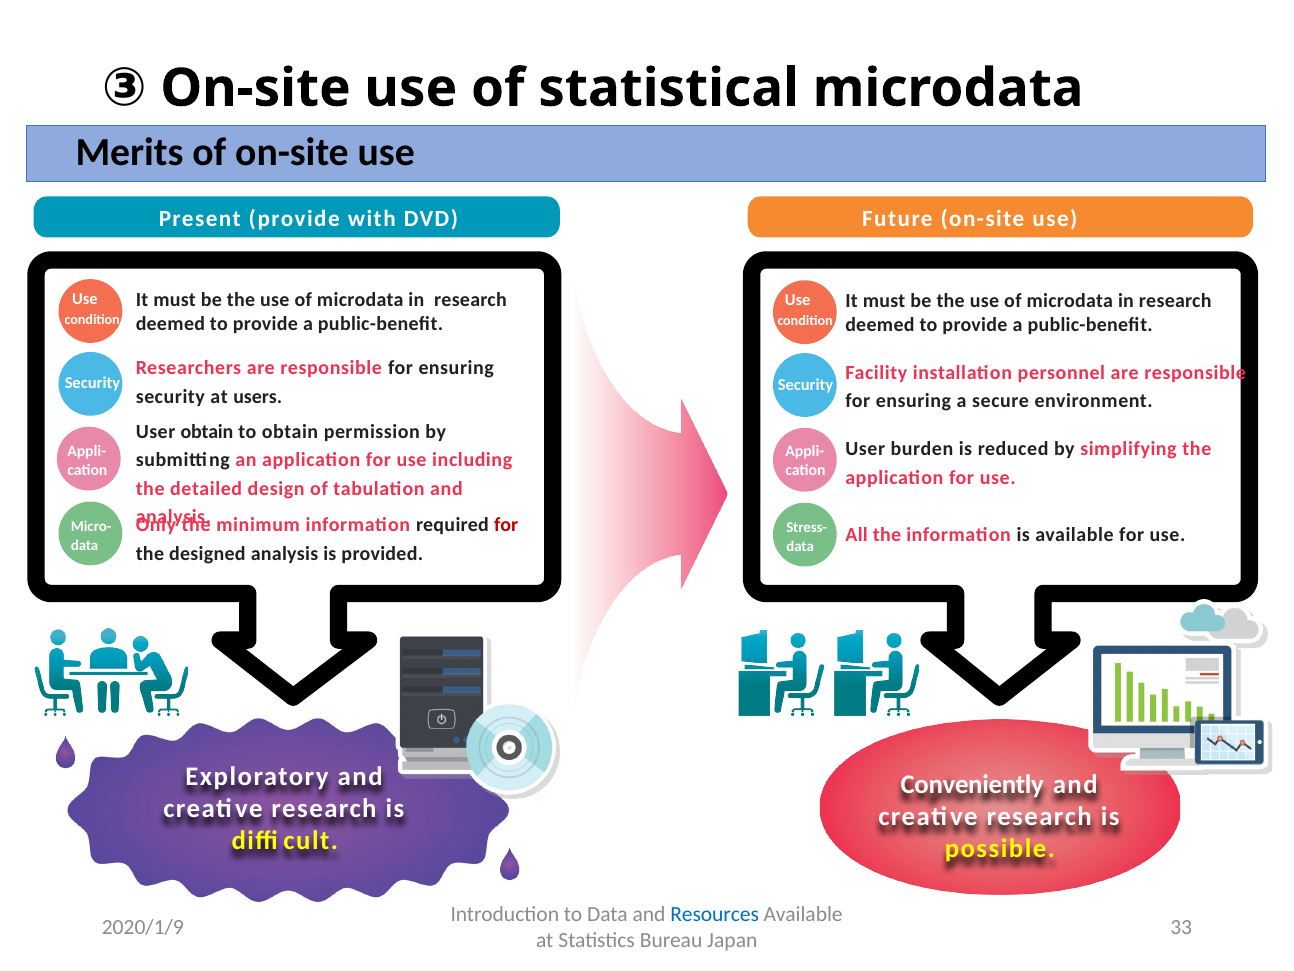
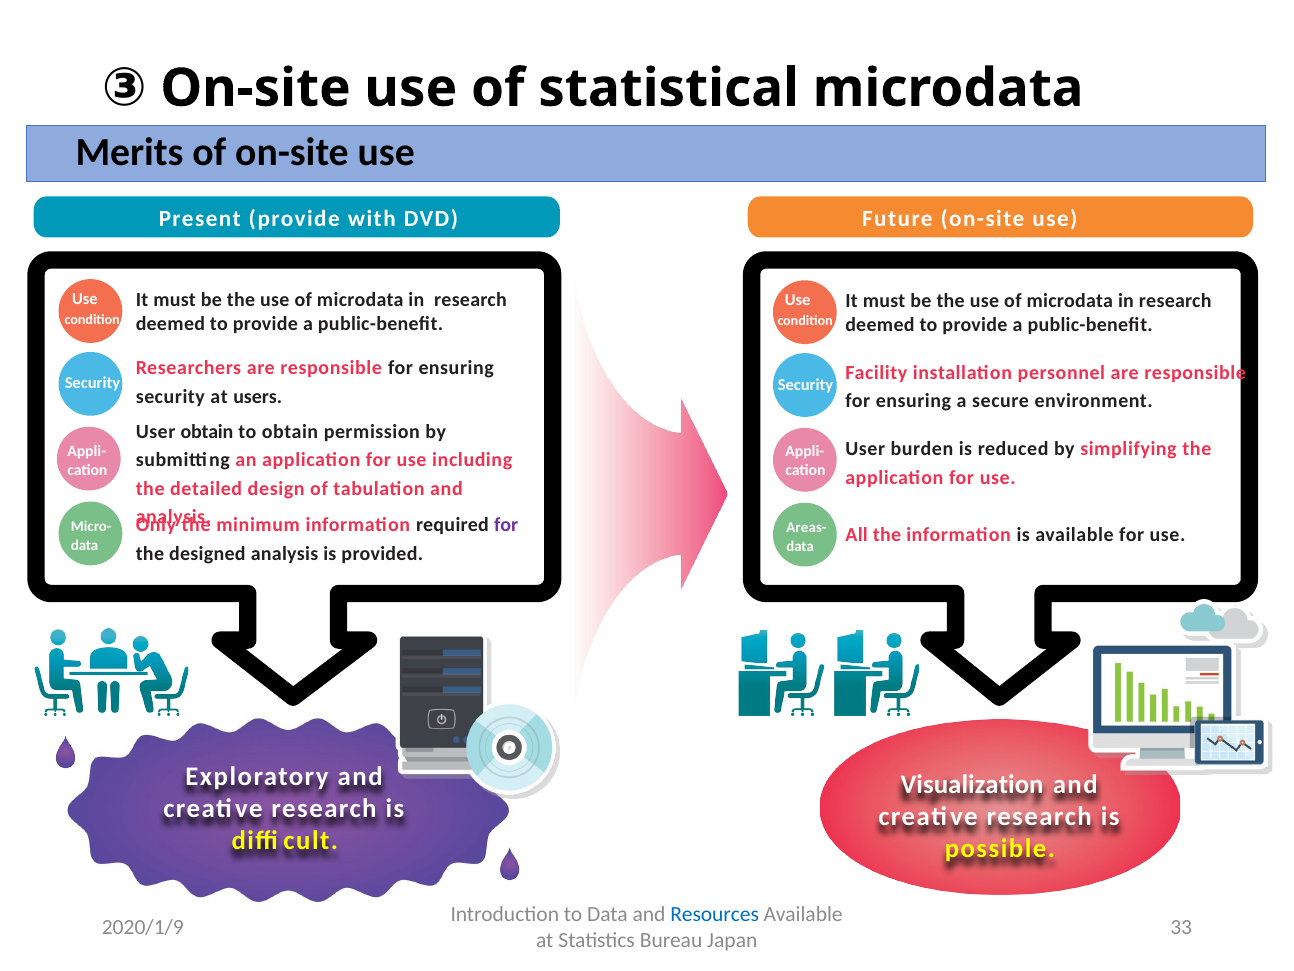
for colour: red -> purple (506, 525)
Stress-: Stress- -> Areas- (807, 527)
Conveniently: Conveniently -> Visualization (972, 784)
